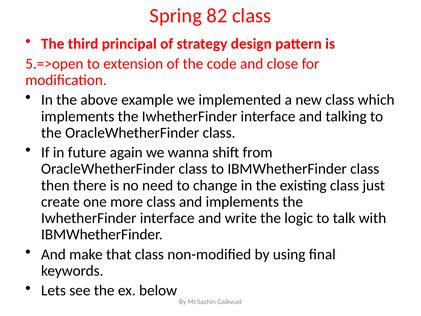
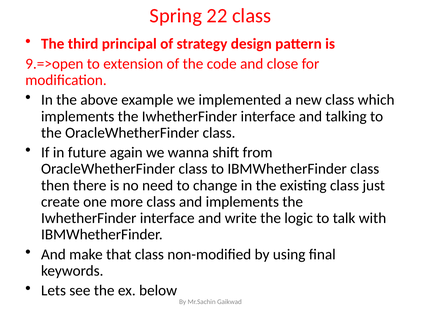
82: 82 -> 22 (217, 16)
5.=>open: 5.=>open -> 9.=>open (54, 64)
